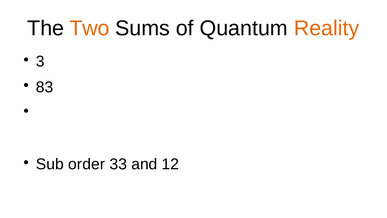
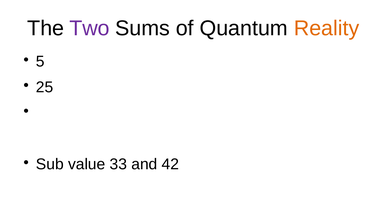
Two colour: orange -> purple (90, 28)
3: 3 -> 5 (40, 61)
83: 83 -> 25 (45, 87)
order: order -> value (87, 164)
12: 12 -> 42 (170, 164)
